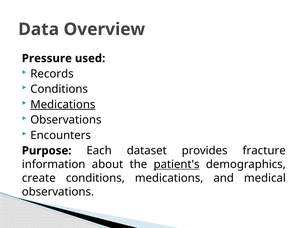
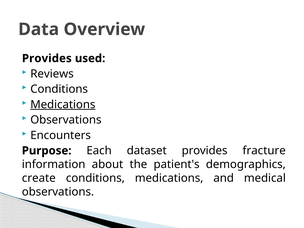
Pressure: Pressure -> Provides (47, 58)
Records: Records -> Reviews (52, 74)
patient's underline: present -> none (177, 164)
